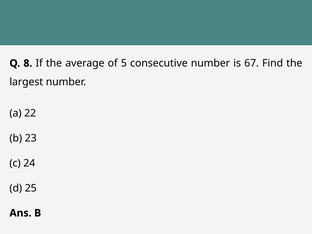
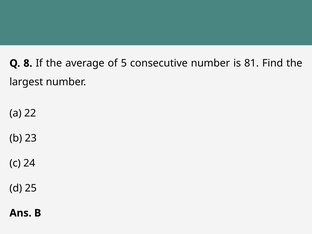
67: 67 -> 81 (252, 63)
